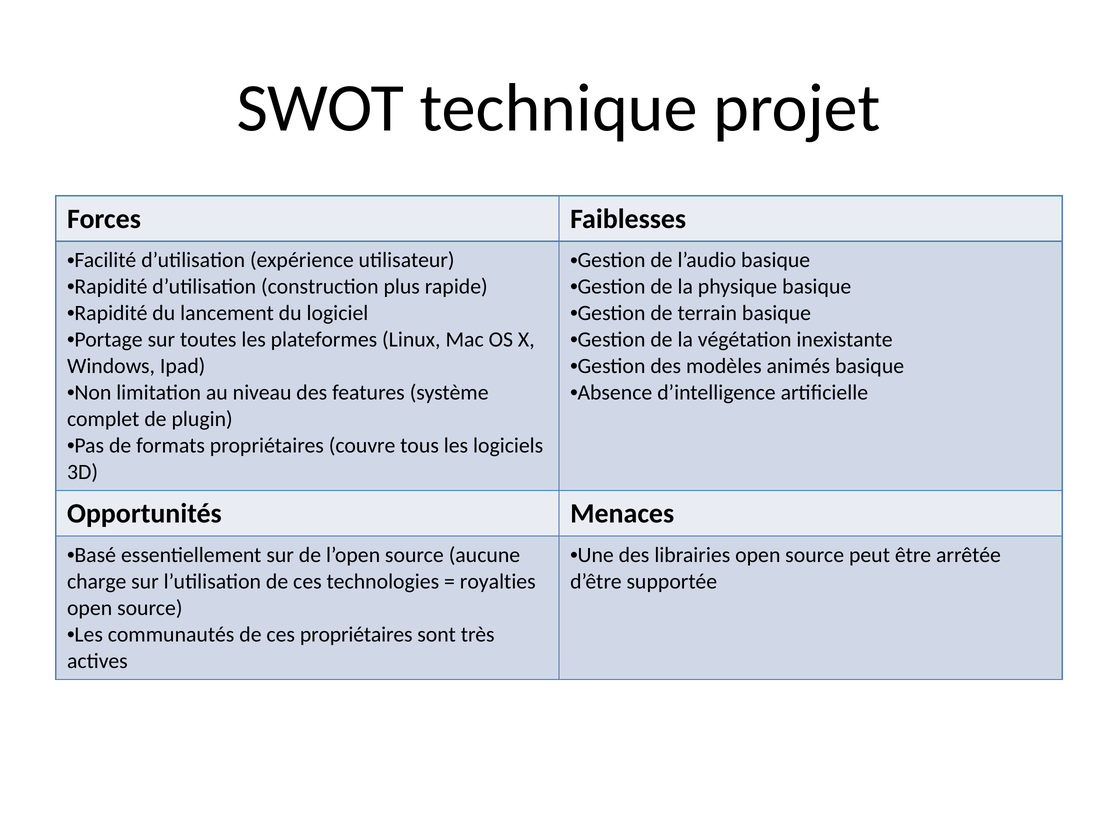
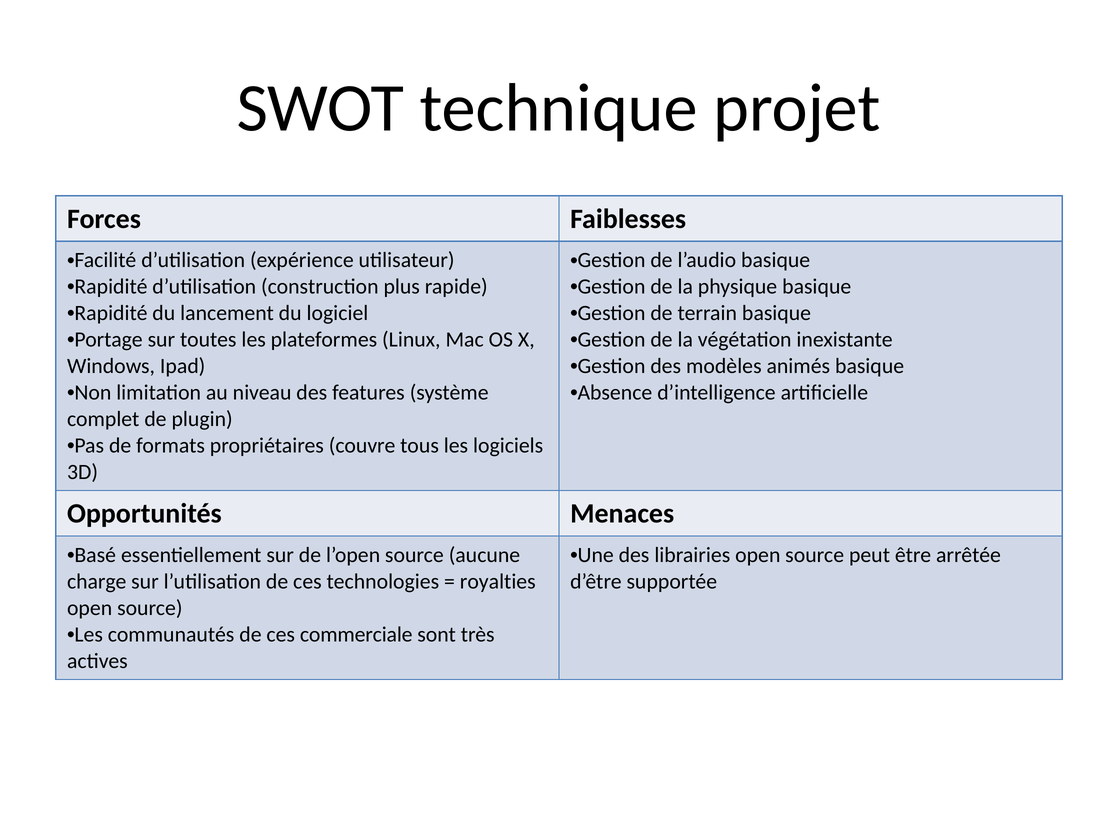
ces propriétaires: propriétaires -> commerciale (356, 634)
